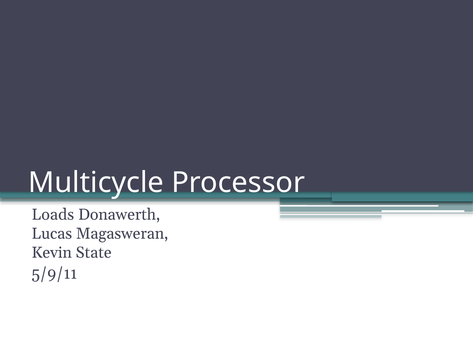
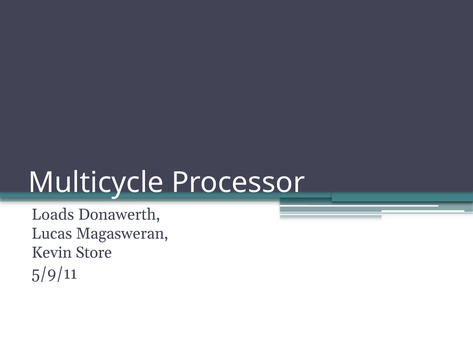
State: State -> Store (94, 252)
